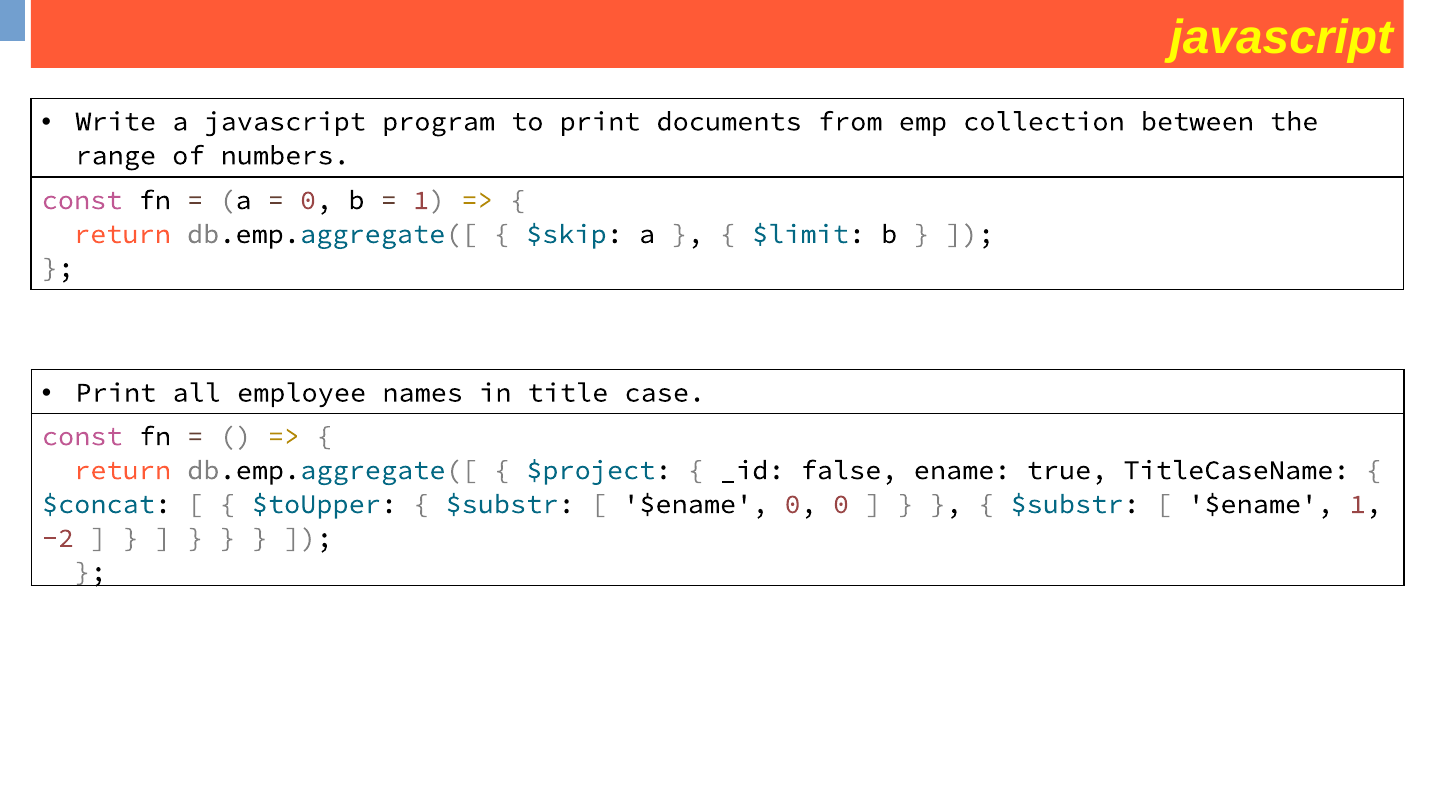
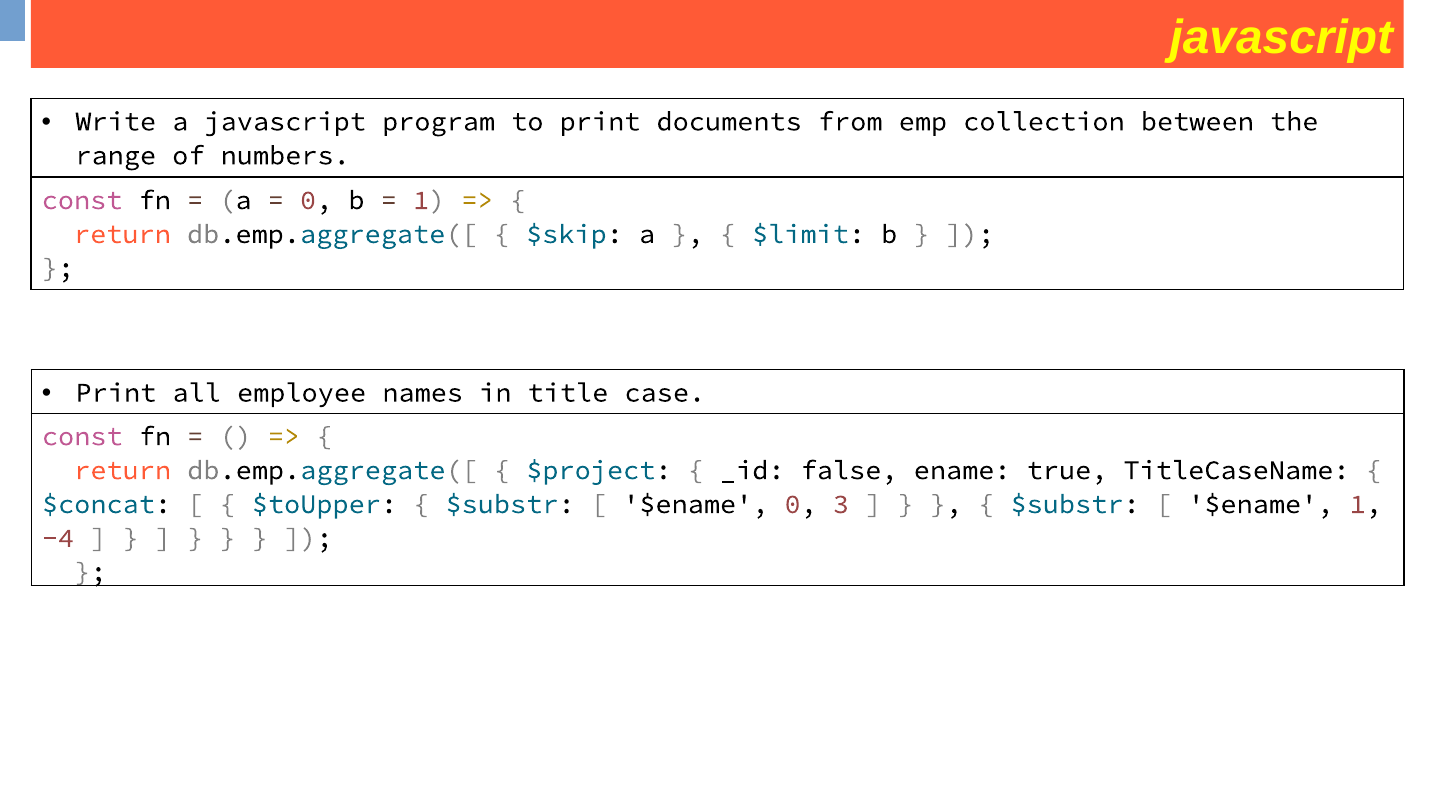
0 0: 0 -> 3 (841, 504)
-2: -2 -> -4 (58, 538)
